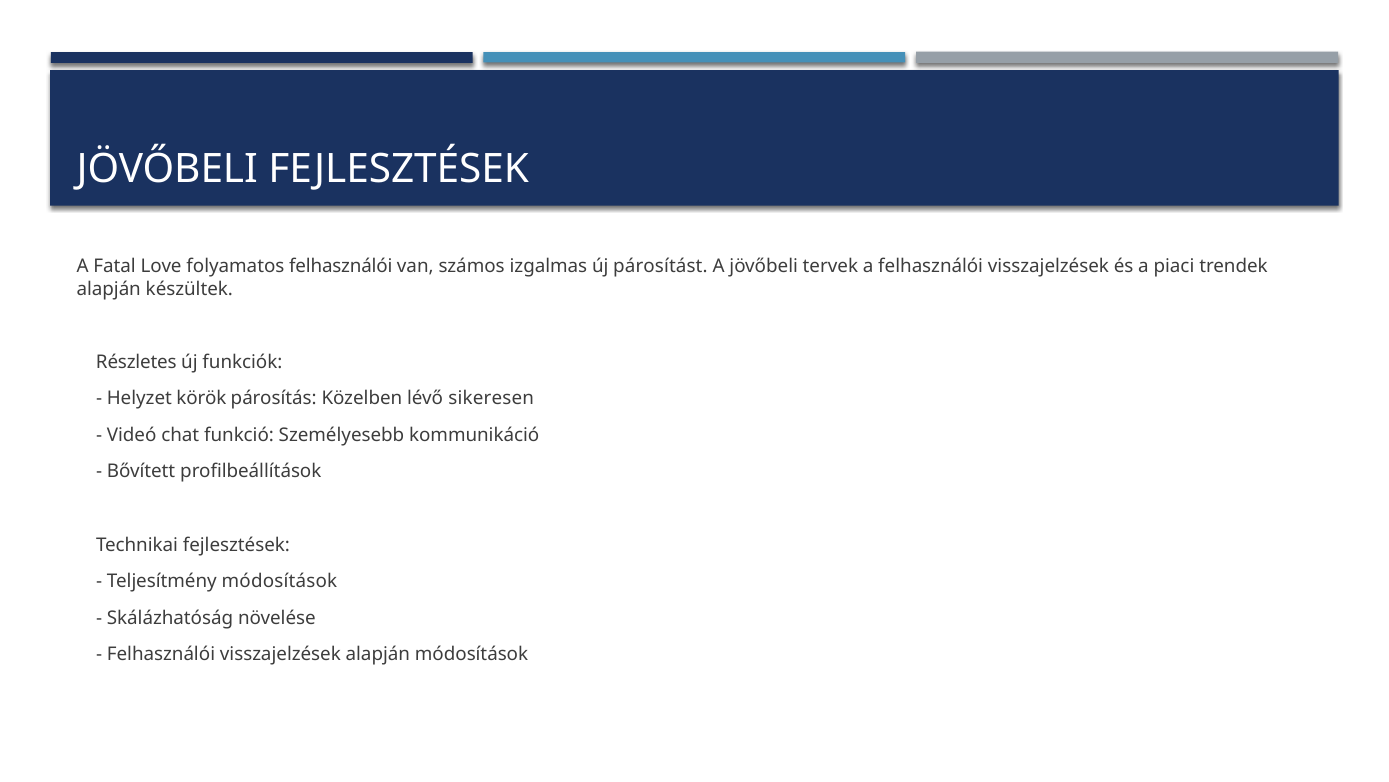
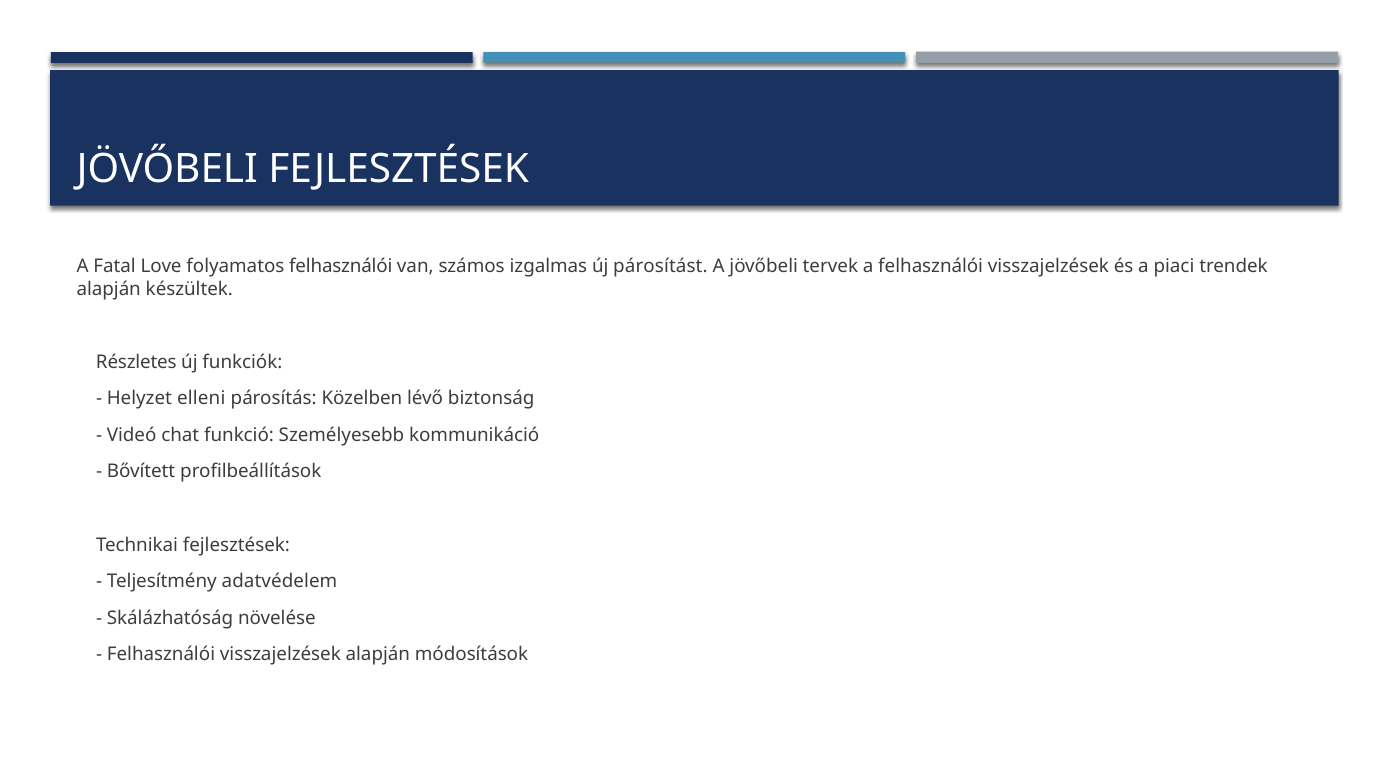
körök: körök -> elleni (201, 398)
sikeresen: sikeresen -> biztonság (491, 398)
Teljesítmény módosítások: módosítások -> adatvédelem (279, 581)
